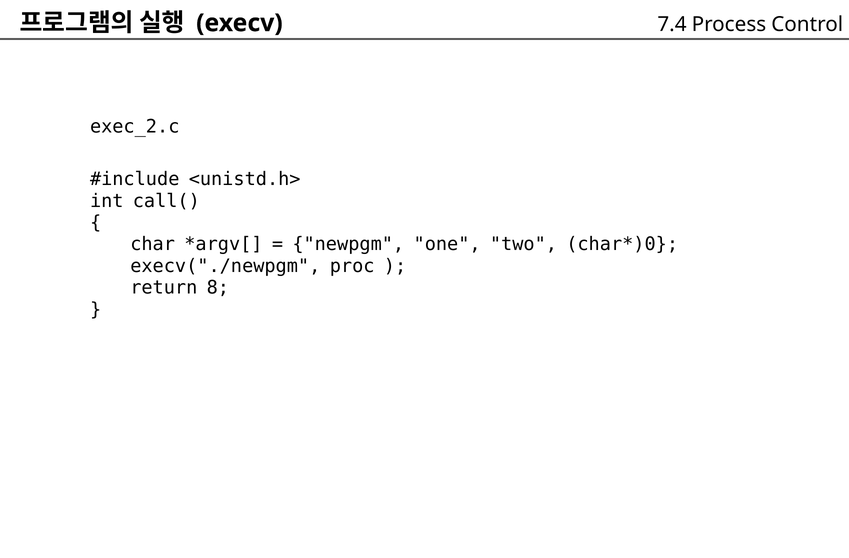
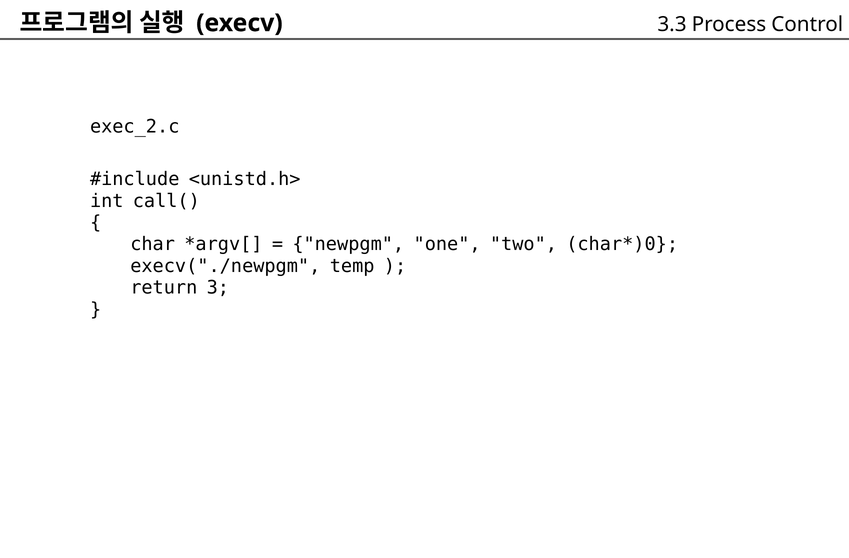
7.4: 7.4 -> 3.3 (672, 24)
proc: proc -> temp (352, 266)
8: 8 -> 3 (218, 288)
